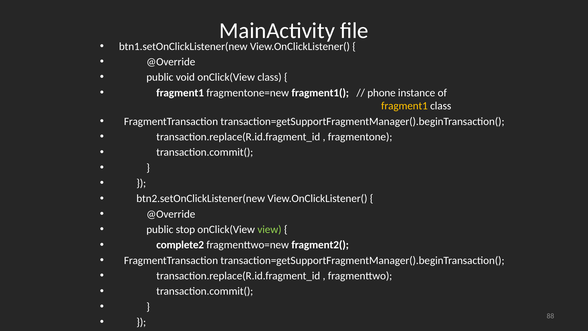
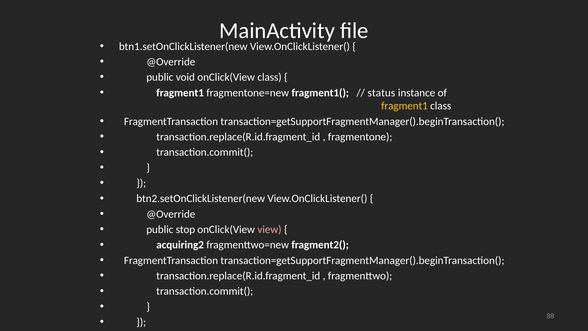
phone: phone -> status (381, 93)
view colour: light green -> pink (270, 229)
complete2: complete2 -> acquiring2 (180, 245)
